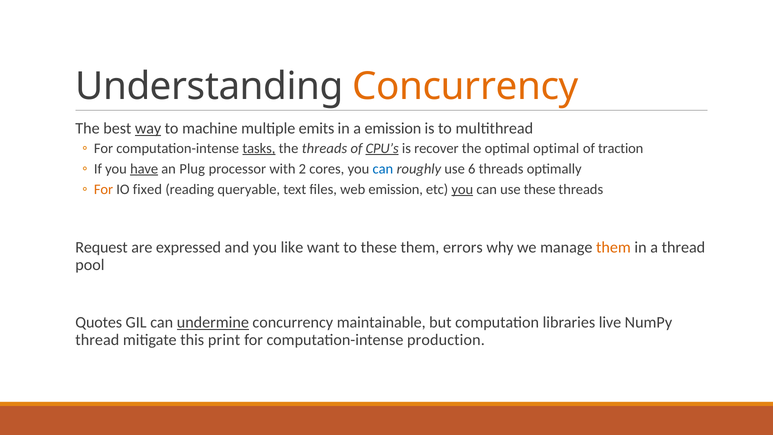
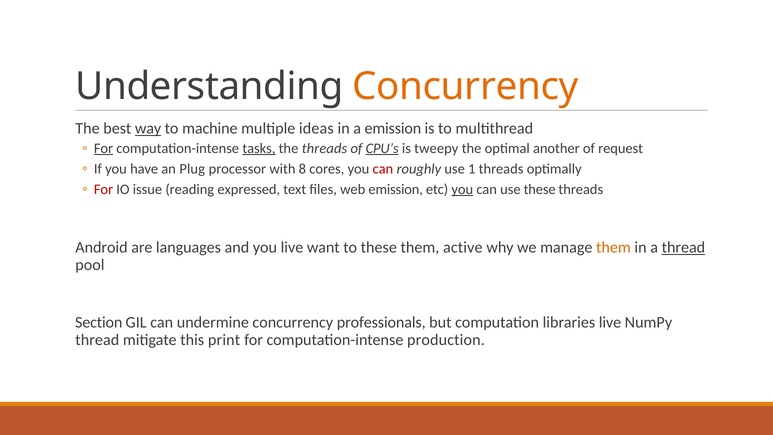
emits: emits -> ideas (316, 129)
For underline: none -> present (103, 148)
recover: recover -> tweepy (436, 148)
optimal optimal: optimal -> another (556, 148)
traction: traction -> request (621, 148)
have underline: present -> none (144, 169)
2: 2 -> 8 (302, 169)
can colour: blue -> red (383, 169)
6: 6 -> 1 (472, 169)
For colour: orange -> red (103, 189)
fixed: fixed -> issue (147, 189)
queryable: queryable -> expressed (249, 189)
Request: Request -> Android (101, 247)
expressed: expressed -> languages (188, 247)
you like: like -> live (292, 247)
errors: errors -> active (463, 247)
thread underline: none -> present (683, 247)
Quotes: Quotes -> Section (99, 322)
undermine underline: present -> none (213, 322)
maintainable: maintainable -> professionals (381, 322)
